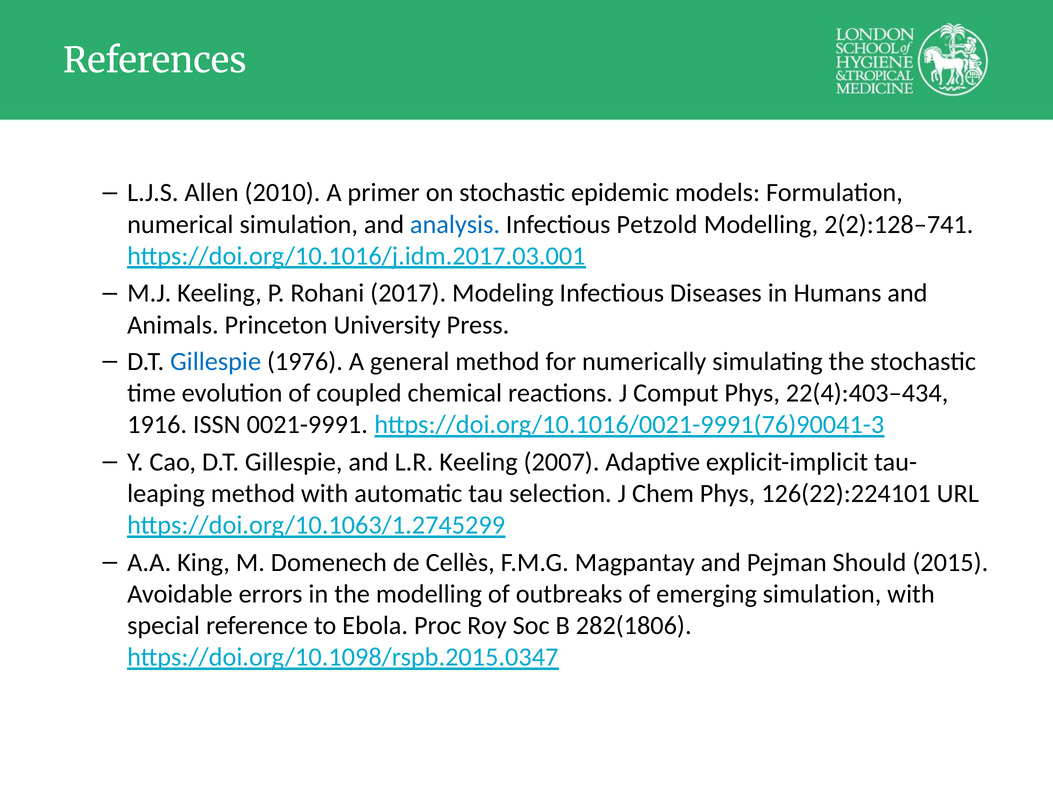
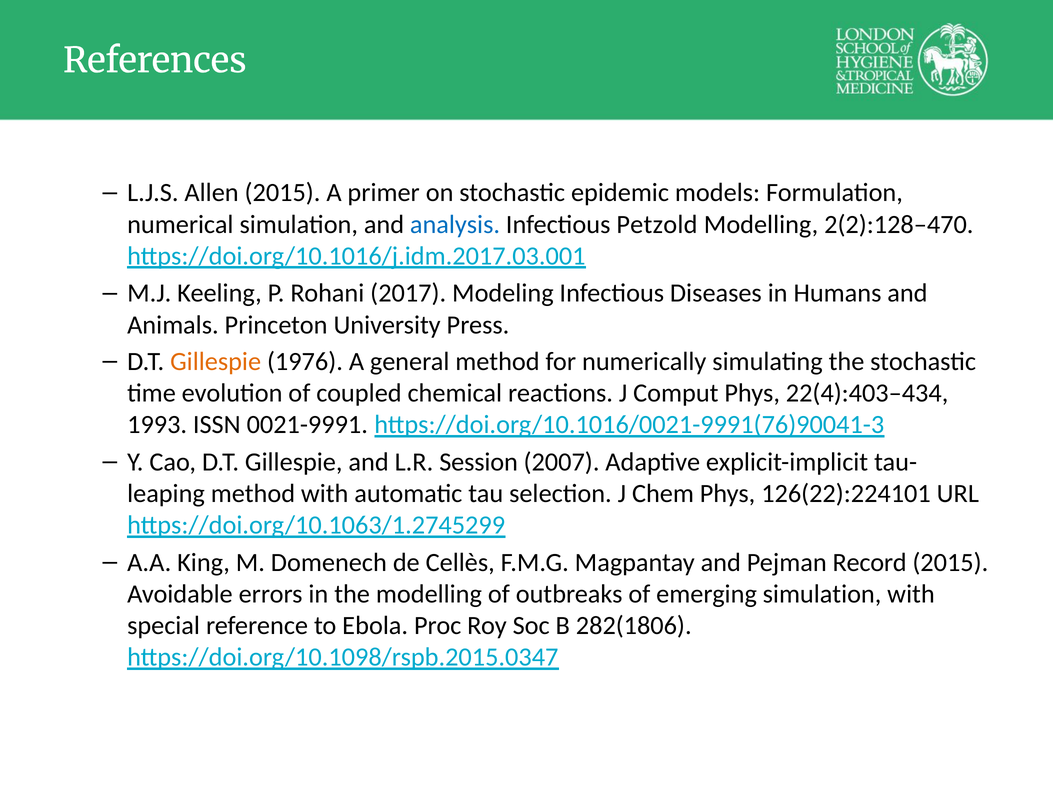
Allen 2010: 2010 -> 2015 (283, 193)
2(2):128–741: 2(2):128–741 -> 2(2):128–470 (899, 225)
Gillespie colour: blue -> orange (216, 362)
1916: 1916 -> 1993 (157, 425)
L.R Keeling: Keeling -> Session (479, 463)
Should: Should -> Record (870, 563)
